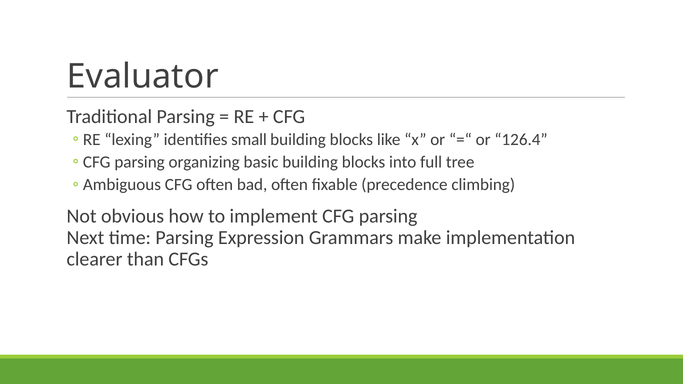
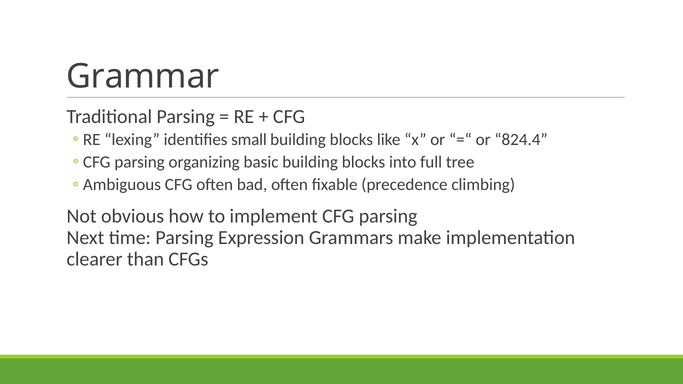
Evaluator: Evaluator -> Grammar (143, 77)
126.4: 126.4 -> 824.4 (521, 139)
